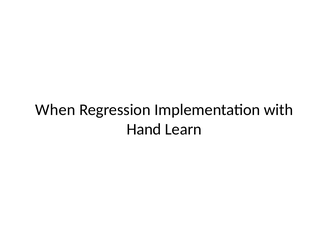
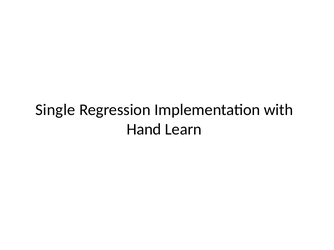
When: When -> Single (55, 110)
